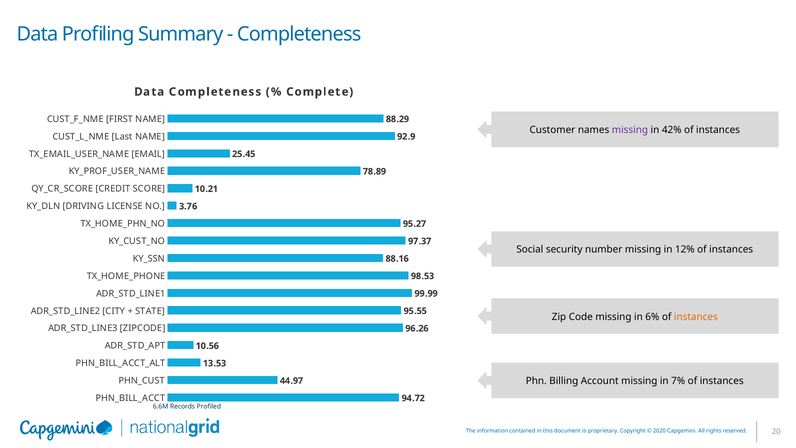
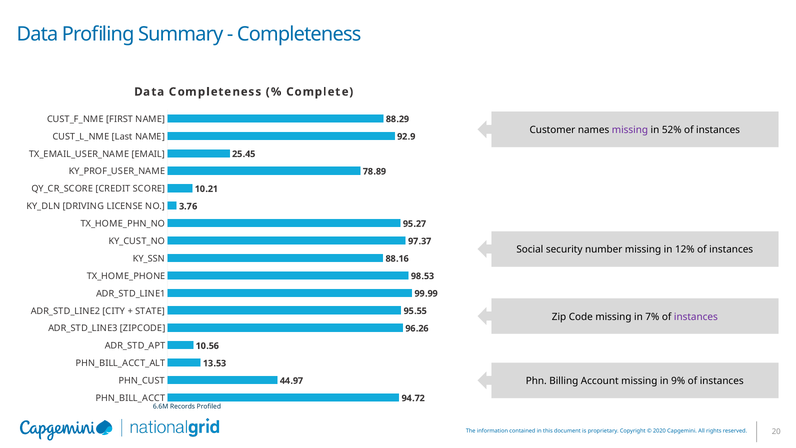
42%: 42% -> 52% (672, 130)
6%: 6% -> 7% (652, 317)
instances colour: orange -> purple (696, 317)
7%: 7% -> 9% (678, 381)
